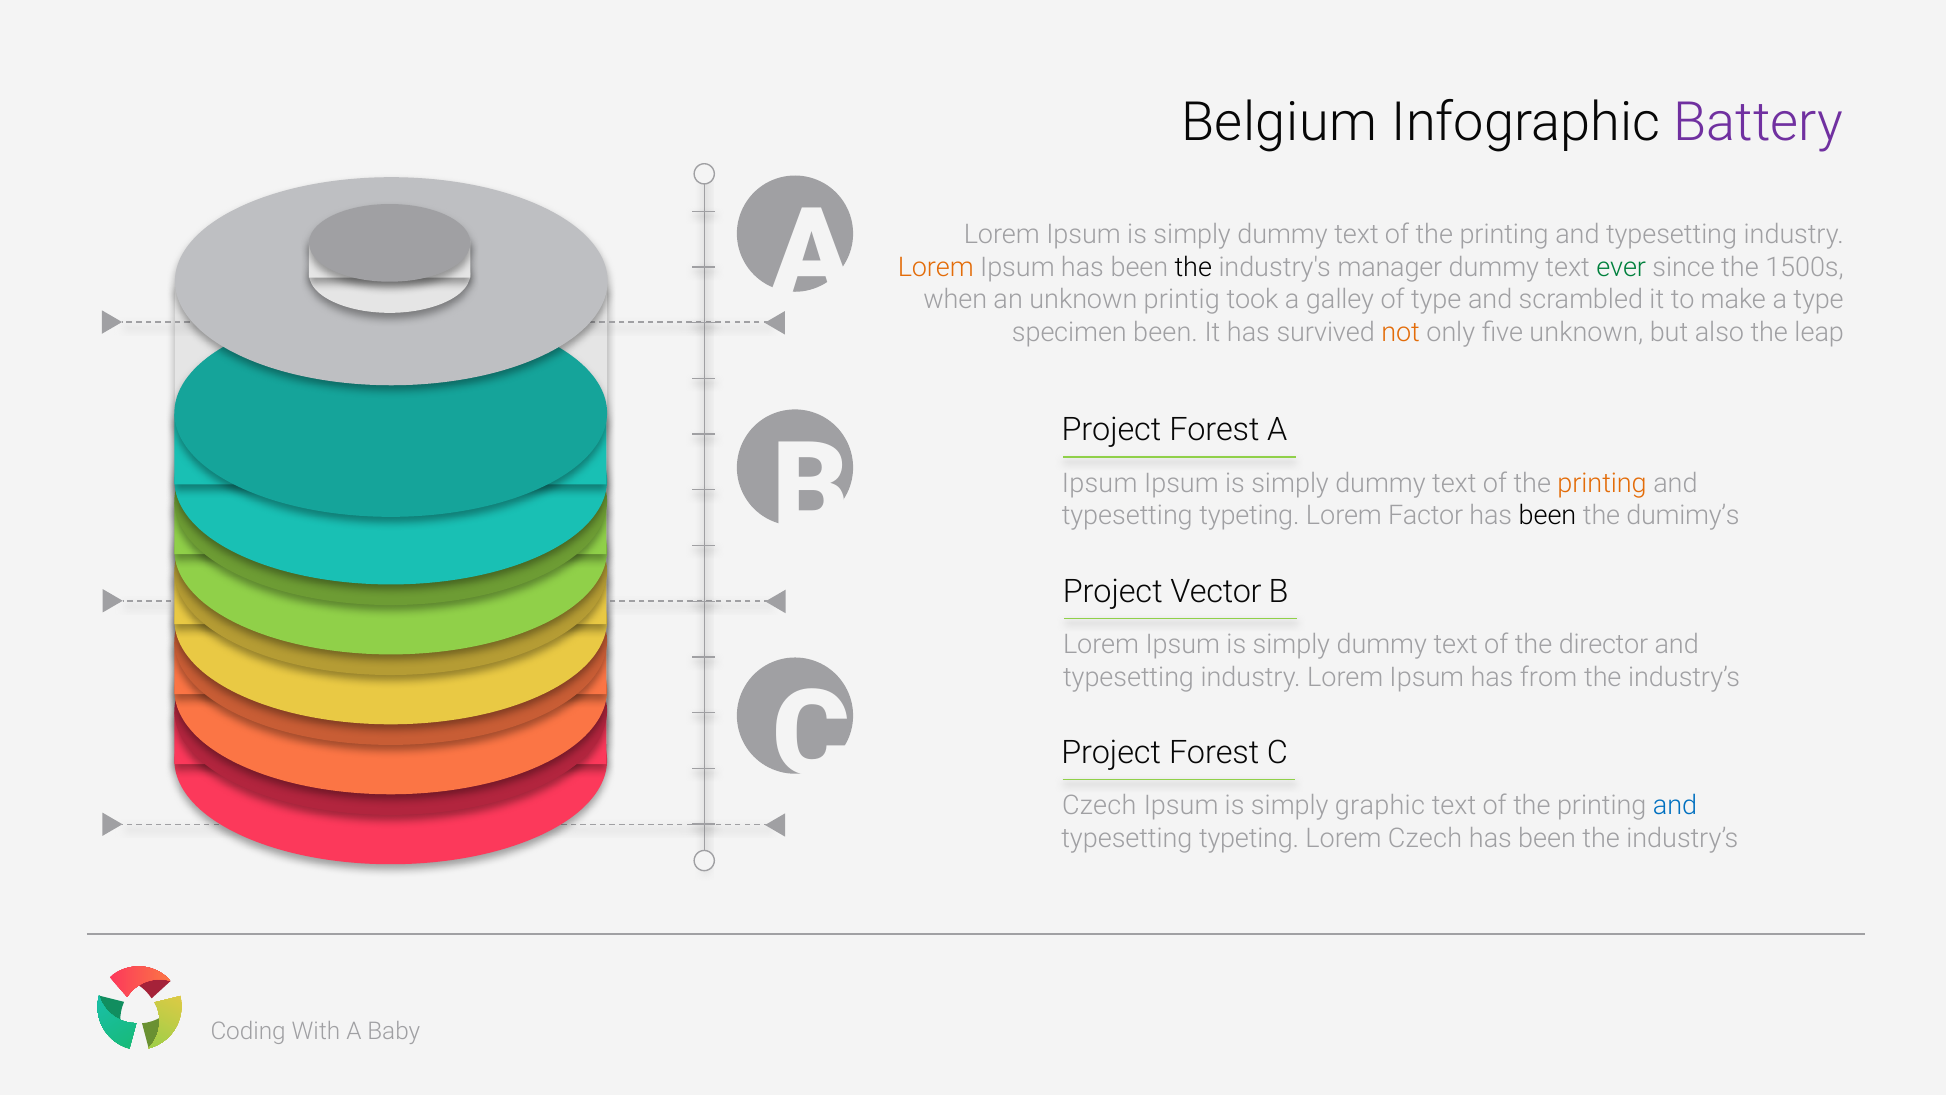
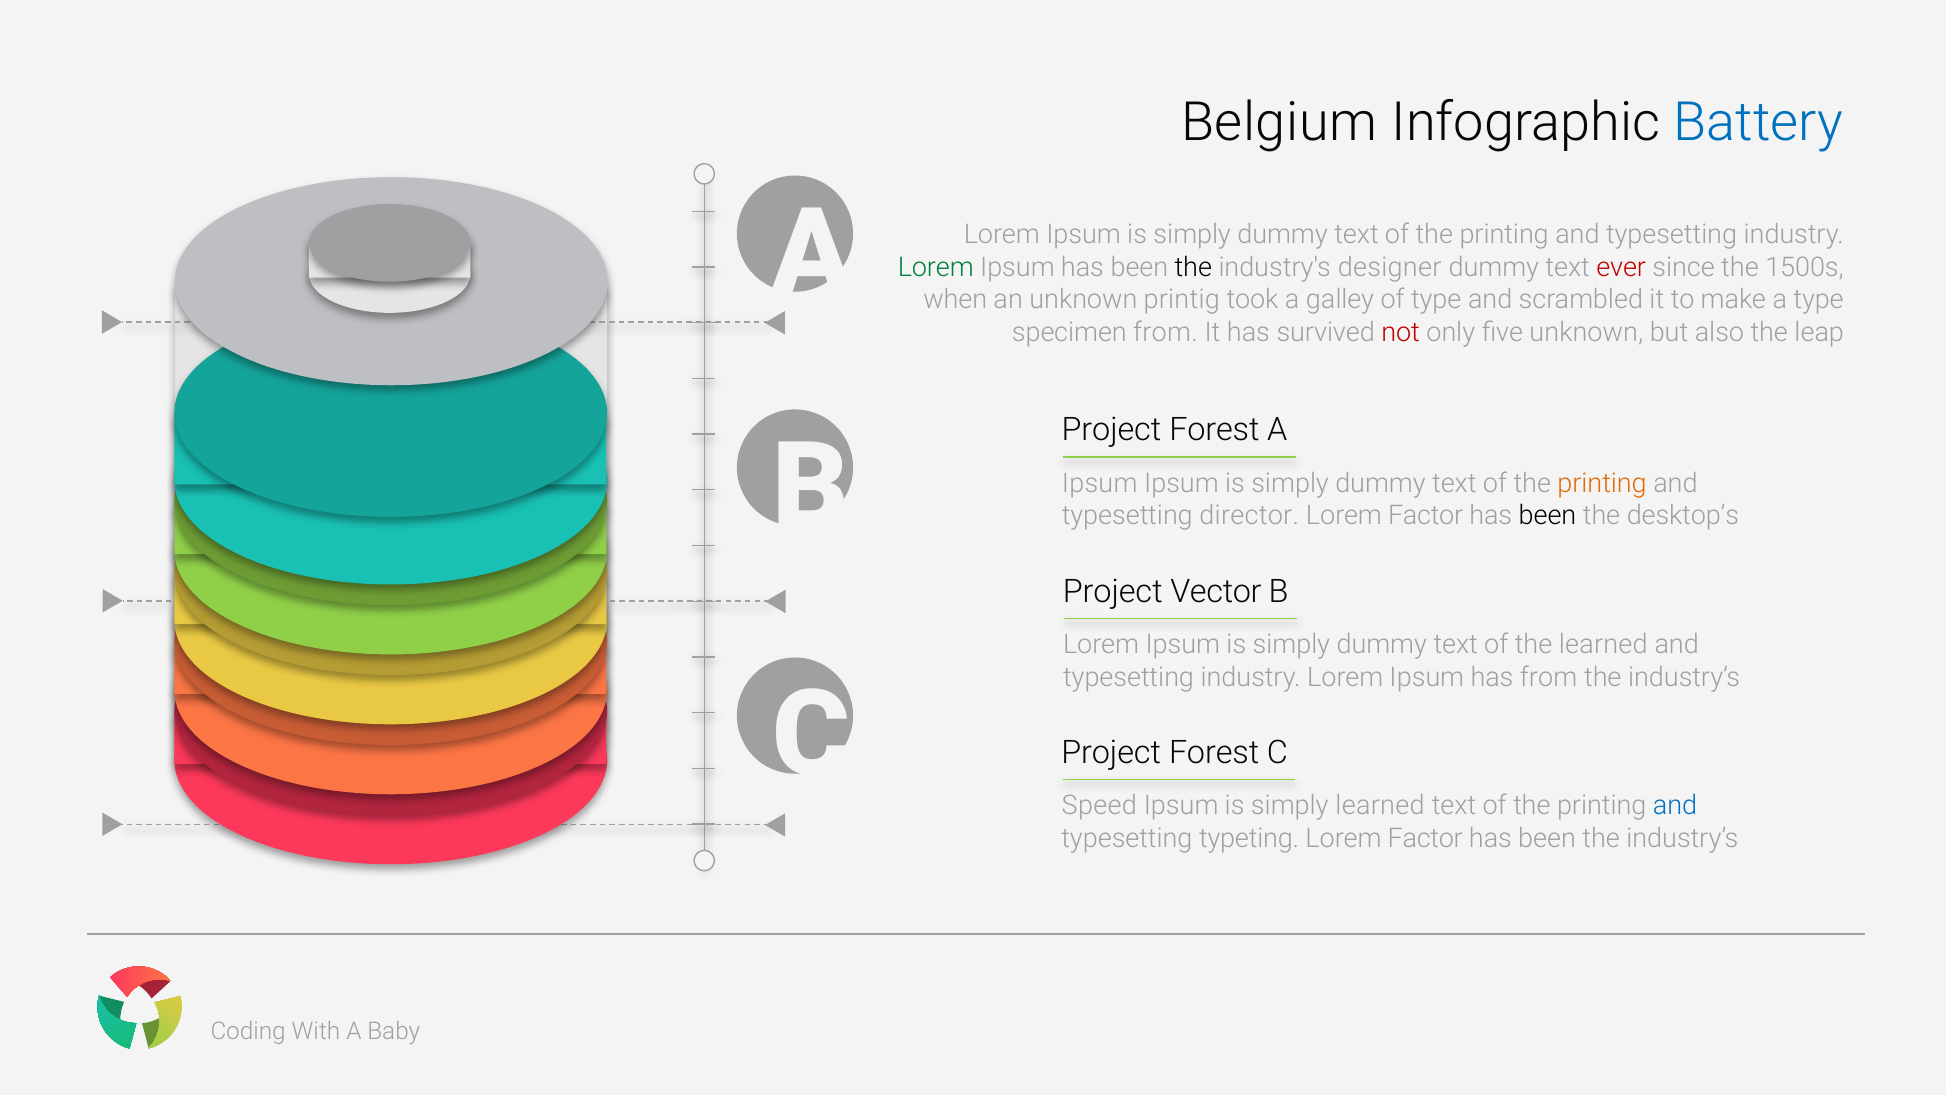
Battery colour: purple -> blue (1758, 123)
Lorem colour: orange -> green (936, 267)
manager: manager -> designer (1390, 267)
ever colour: green -> red (1621, 267)
specimen been: been -> from (1166, 332)
not colour: orange -> red (1401, 332)
typeting: typeting -> director (1249, 516)
dumimy’s: dumimy’s -> desktop’s (1683, 516)
the director: director -> learned (1603, 645)
Czech: Czech -> Speed (1099, 806)
simply graphic: graphic -> learned (1380, 806)
Czech: Czech -> Factor (1425, 838)
